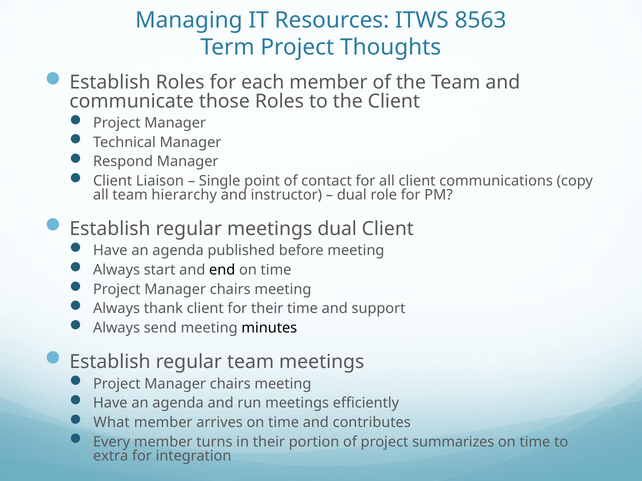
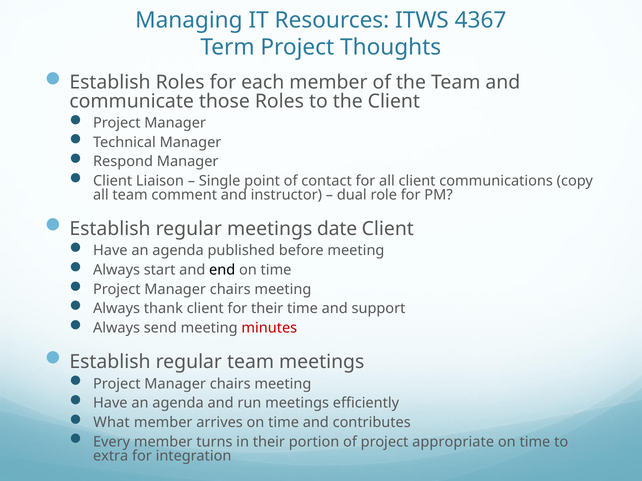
8563: 8563 -> 4367 (481, 20)
hierarchy: hierarchy -> comment (184, 195)
meetings dual: dual -> date (337, 229)
minutes colour: black -> red (269, 328)
summarizes: summarizes -> appropriate (453, 442)
